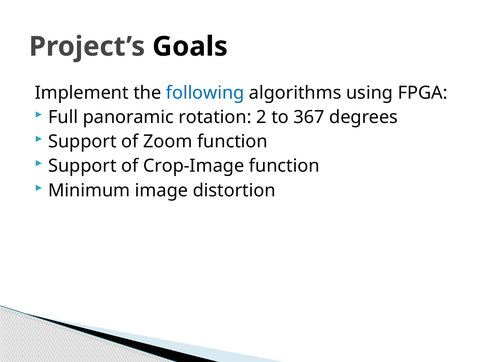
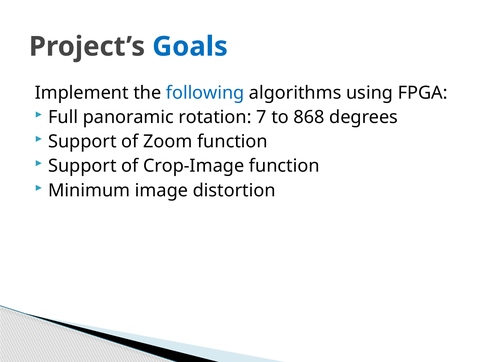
Goals colour: black -> blue (190, 47)
2: 2 -> 7 (262, 117)
367: 367 -> 868 (309, 117)
